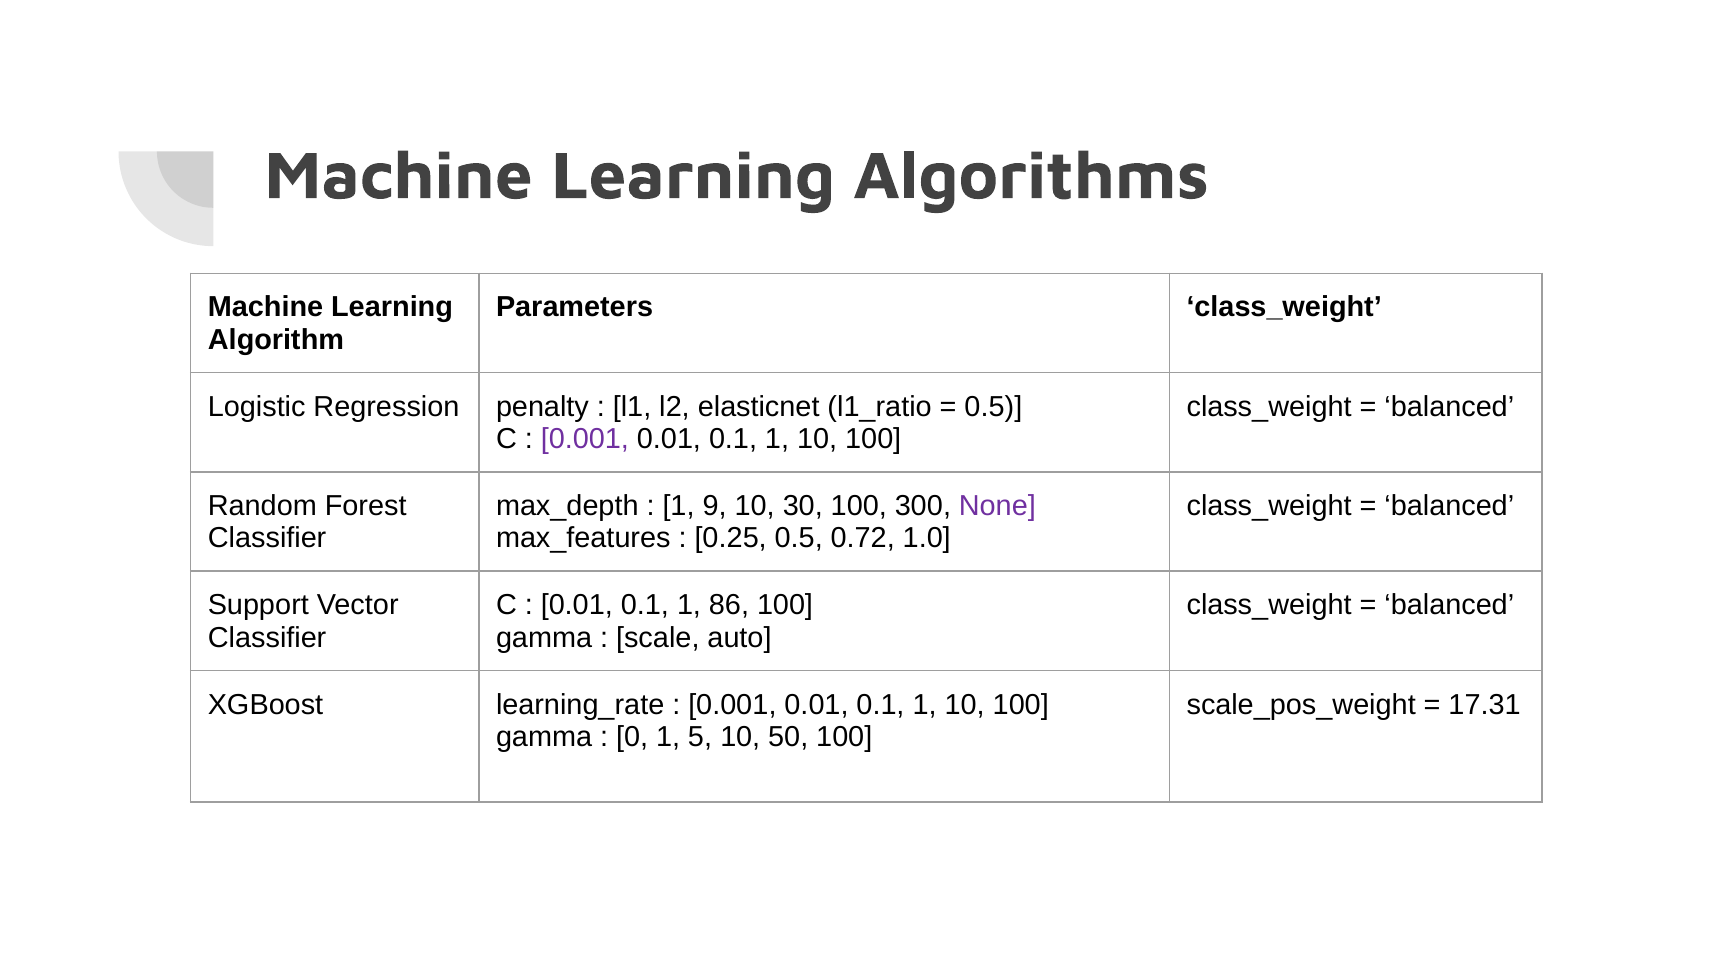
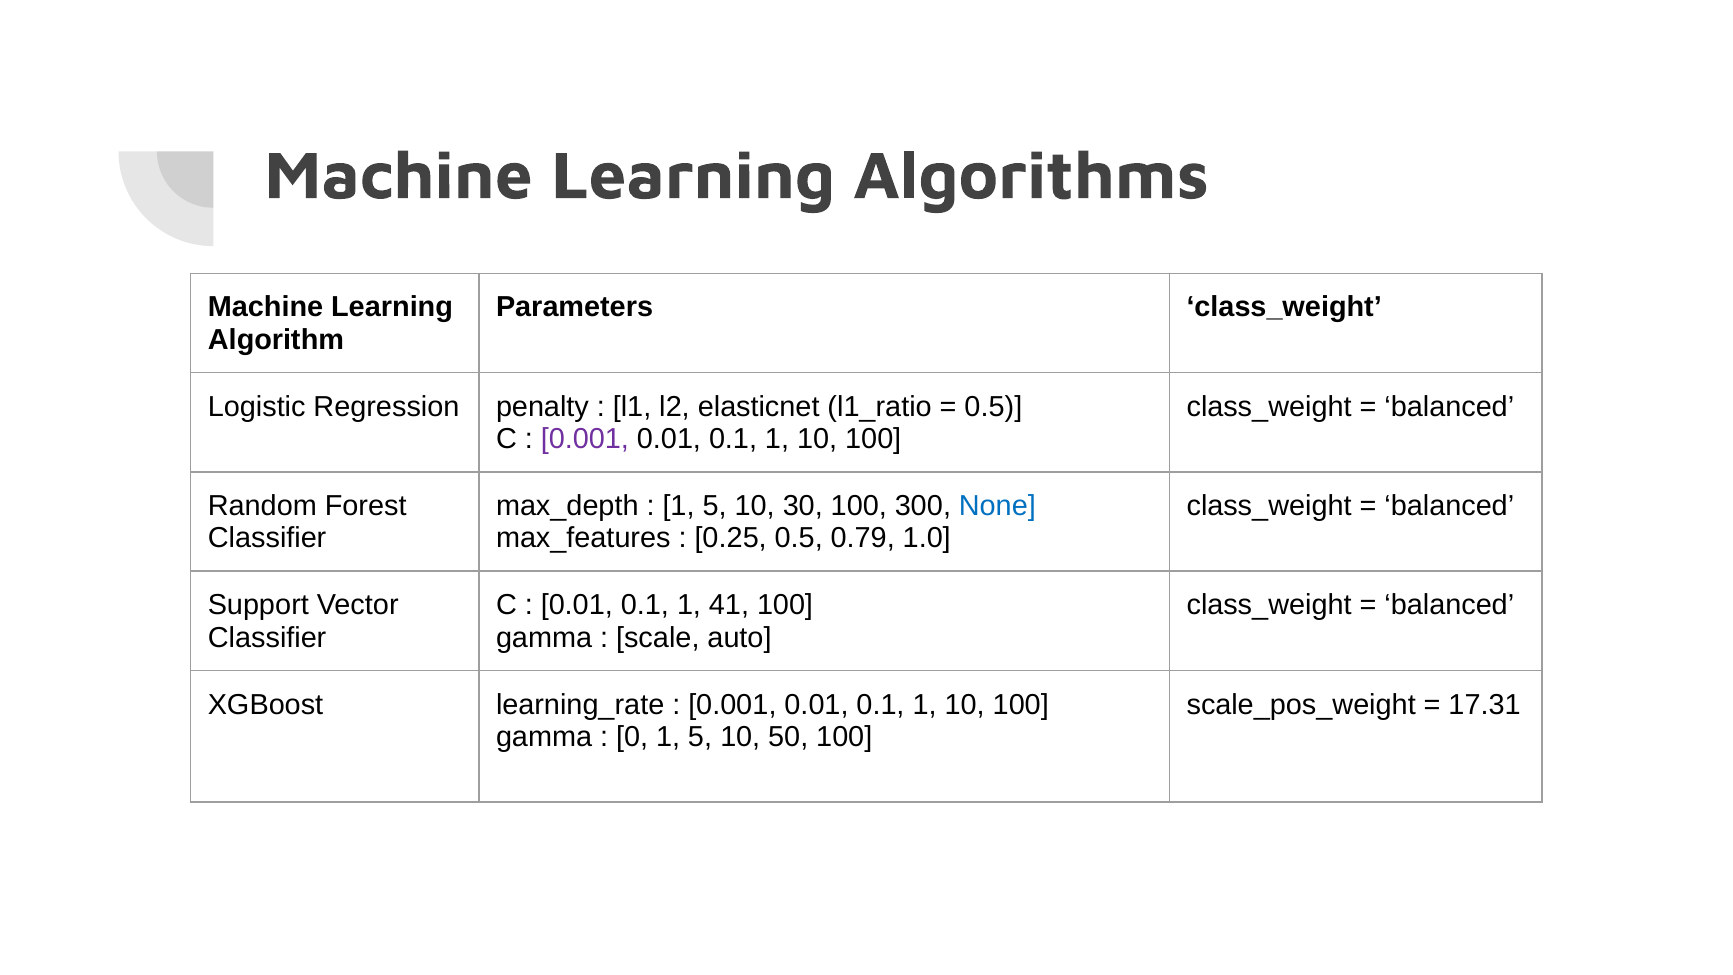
9: 9 -> 5 (715, 506)
None colour: purple -> blue (997, 506)
0.72: 0.72 -> 0.79 (863, 538)
86: 86 -> 41 (729, 605)
